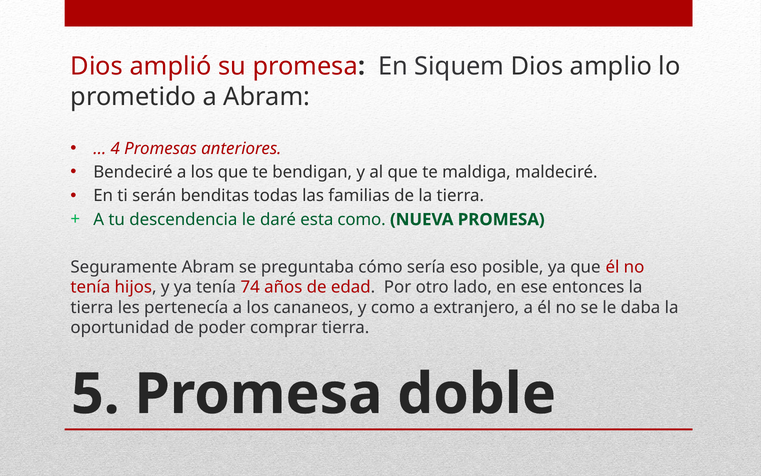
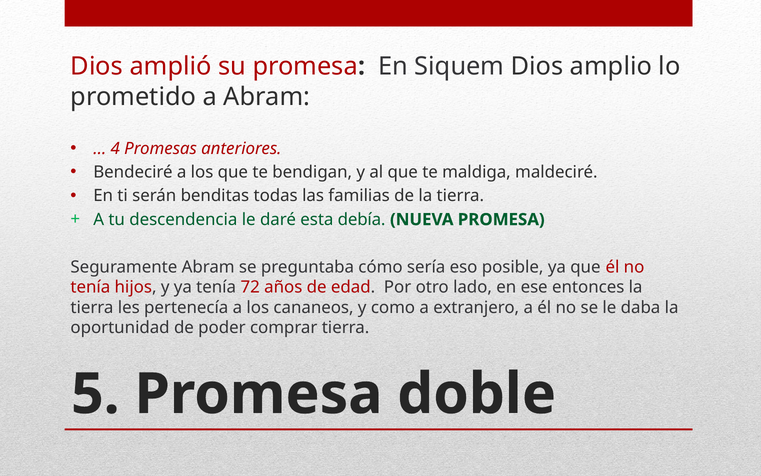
esta como: como -> debía (362, 219)
74: 74 -> 72 (250, 287)
